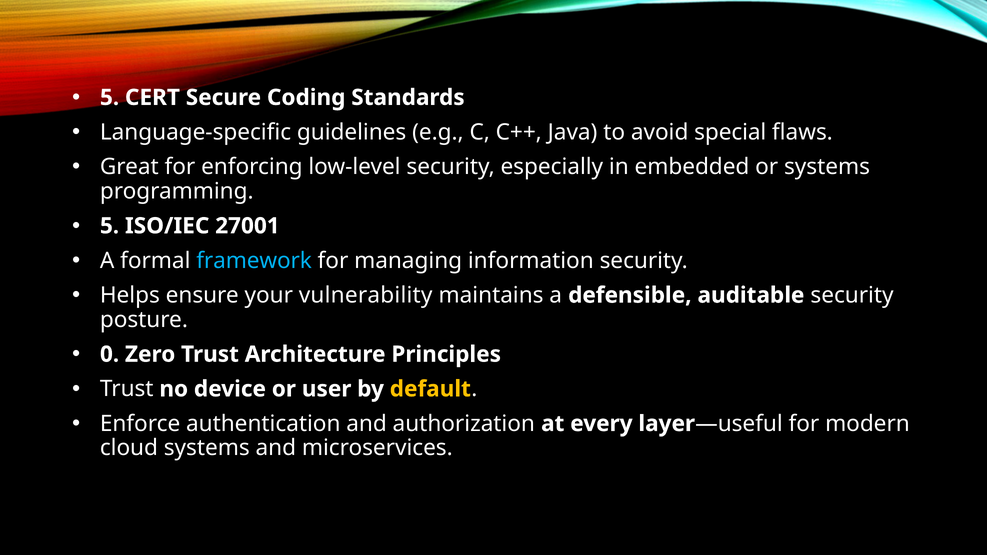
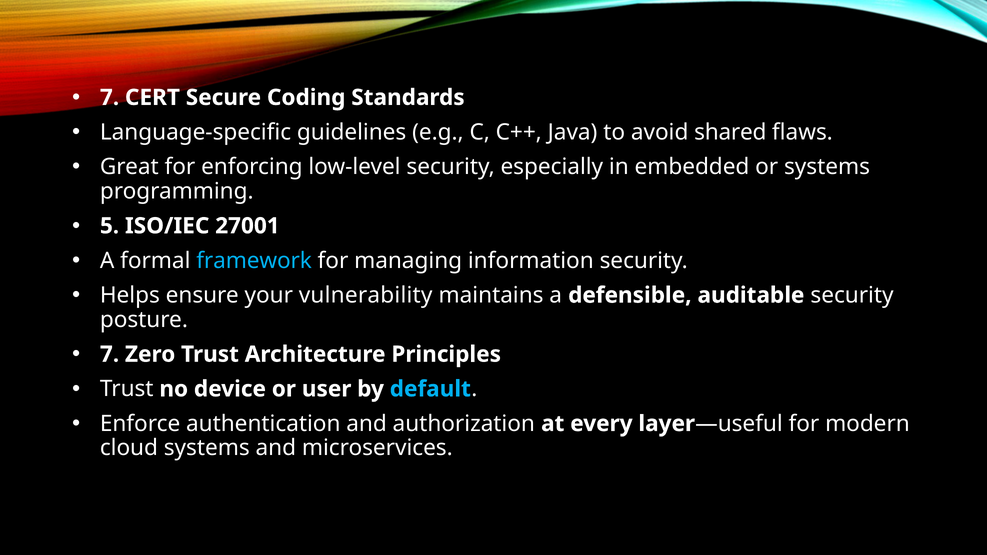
5: 5 -> 7 (110, 98)
special: special -> shared (730, 132)
0: 0 -> 7 (110, 354)
default colour: yellow -> light blue (430, 389)
